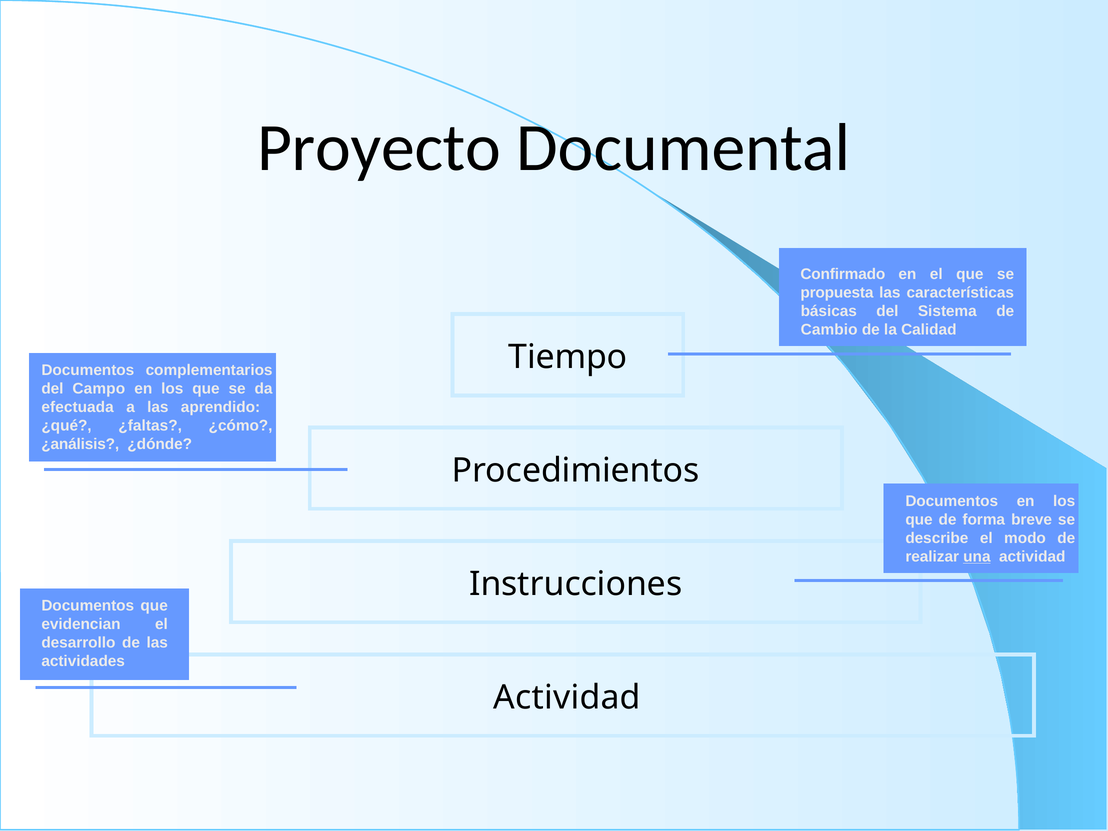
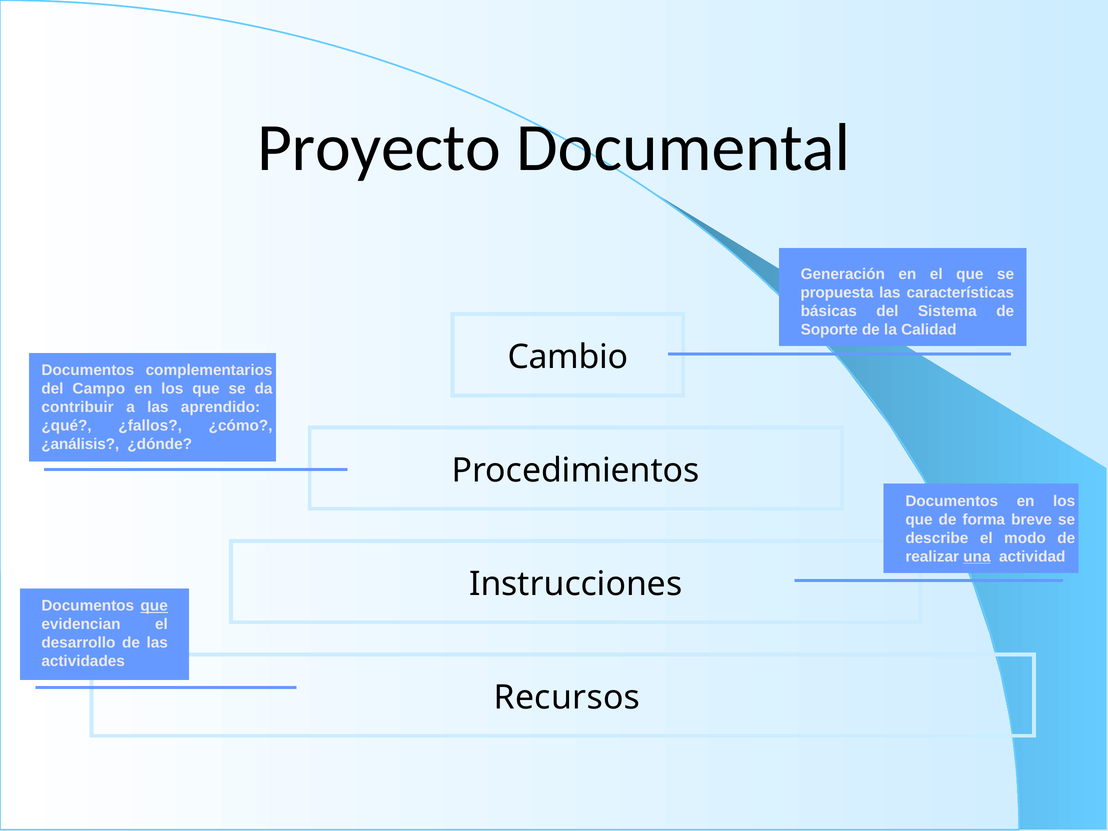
Confirmado: Confirmado -> Generación (843, 274)
Cambio: Cambio -> Soporte (829, 330)
Tiempo: Tiempo -> Cambio (568, 357)
efectuada: efectuada -> contribuir (78, 407)
¿faltas: ¿faltas -> ¿fallos (150, 426)
que underline: none -> present (154, 606)
Actividad: Actividad -> Recursos (567, 697)
